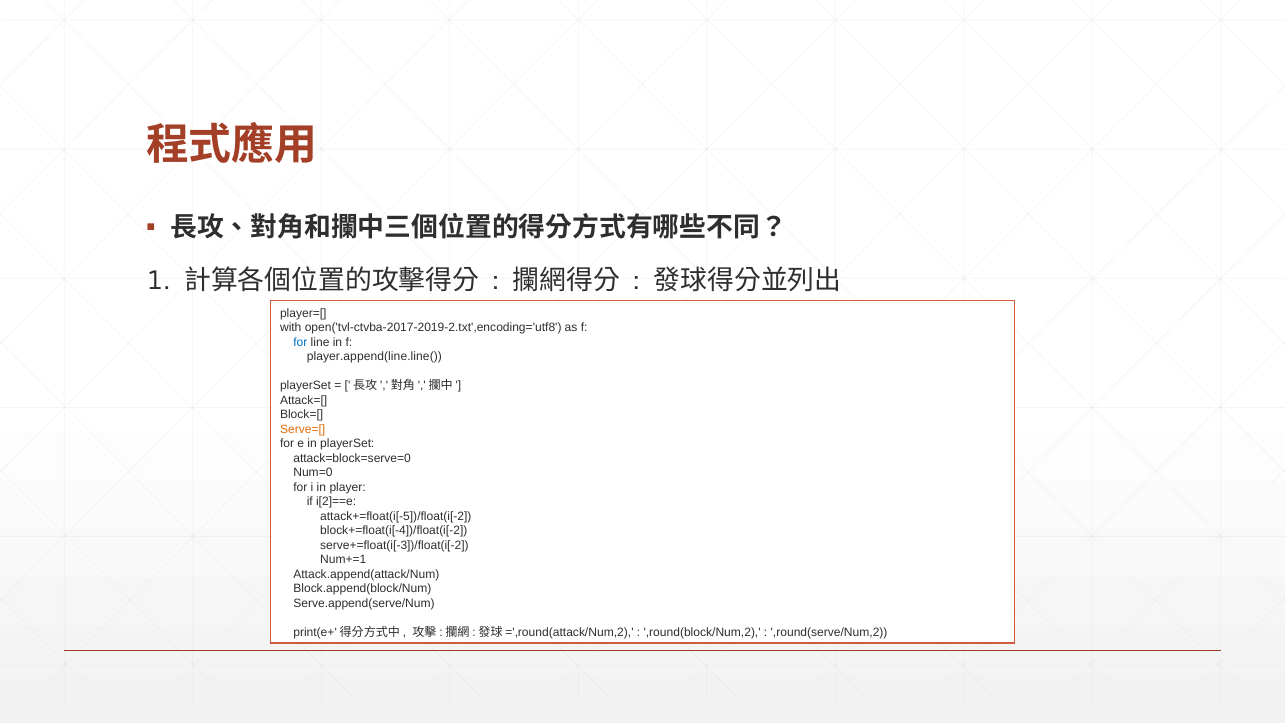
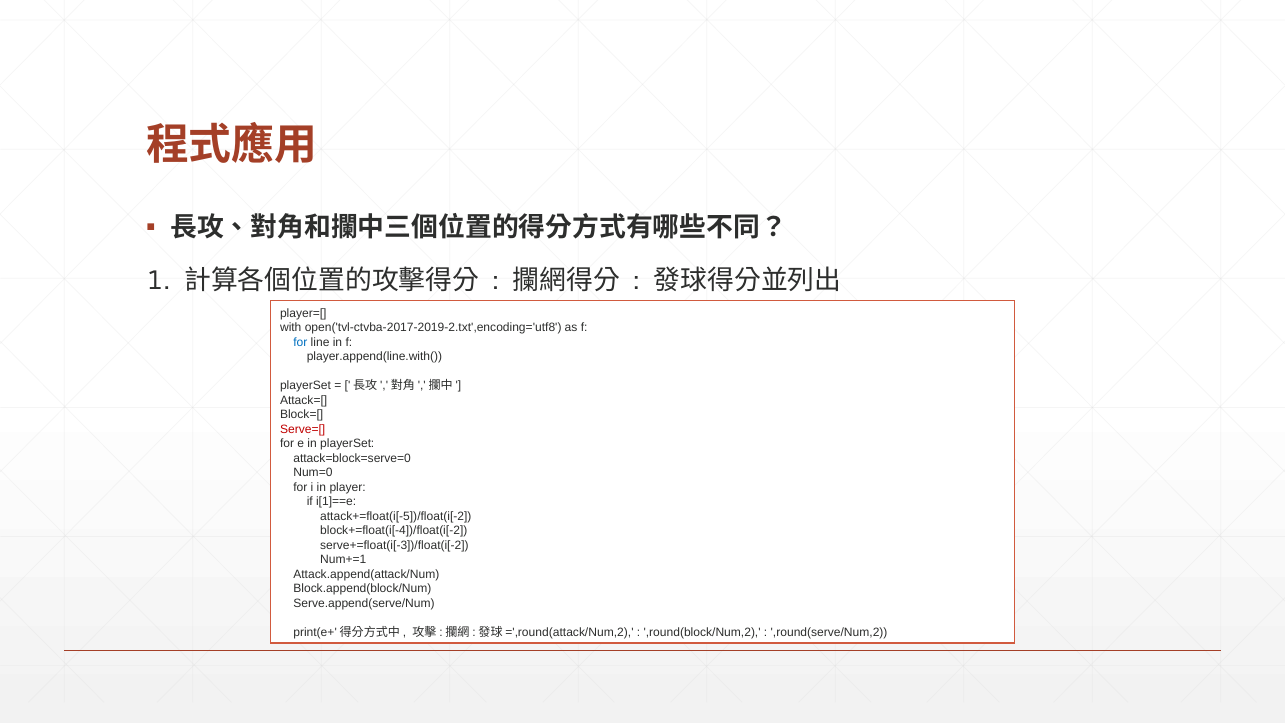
player.append(line.line(: player.append(line.line( -> player.append(line.with( (374, 356)
Serve=[ colour: orange -> red (303, 429)
i[2]==e: i[2]==e -> i[1]==e (336, 501)
